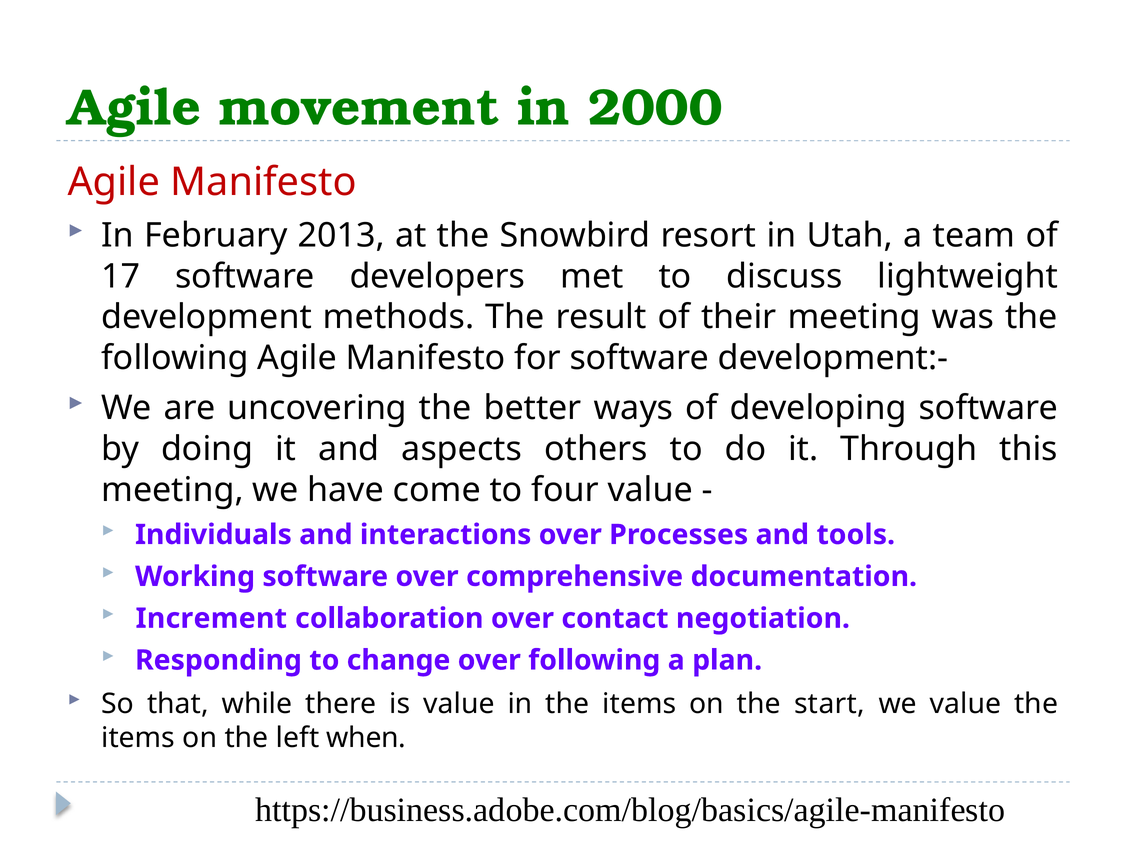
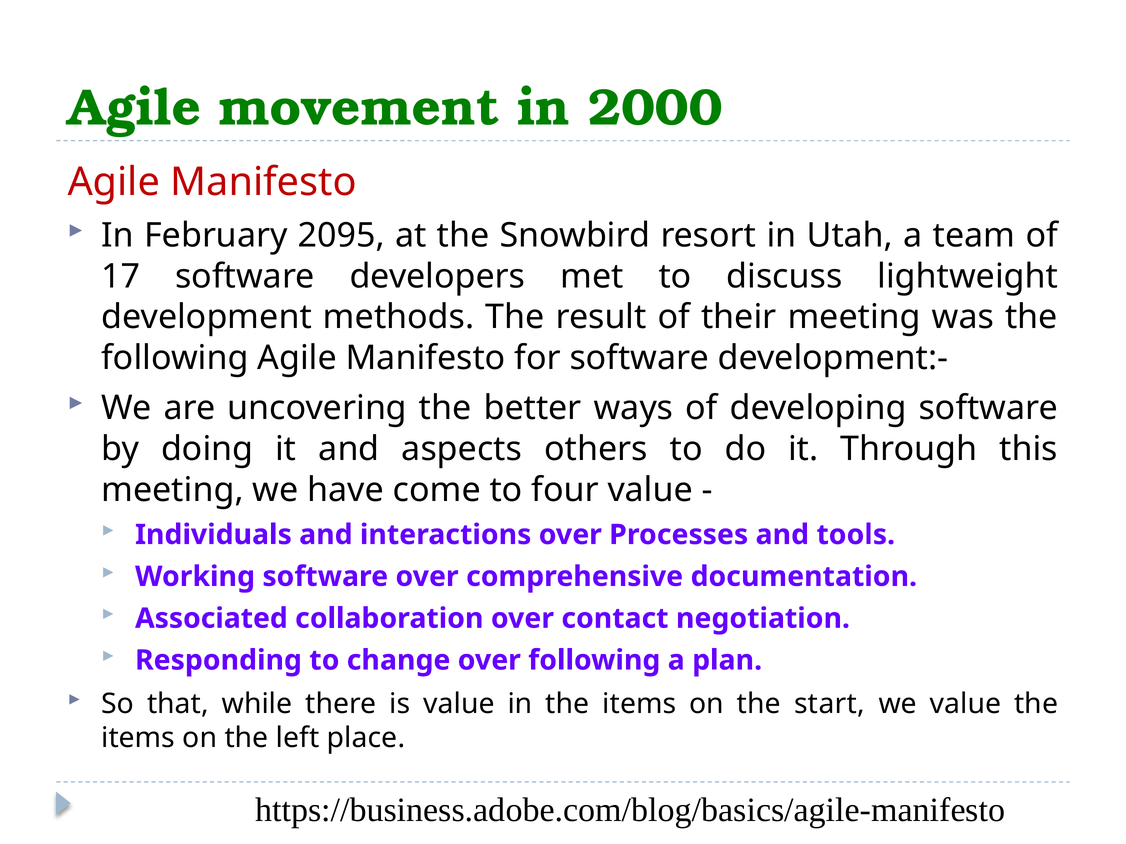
2013: 2013 -> 2095 (341, 236)
Increment: Increment -> Associated (211, 619)
when: when -> place (366, 738)
